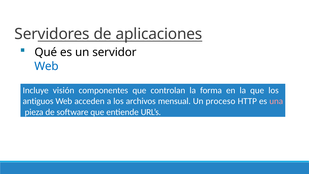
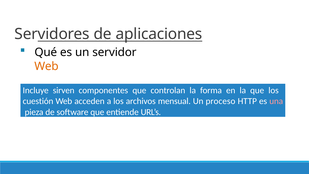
Web colour: blue -> orange (46, 66)
visión: visión -> sirven (64, 90)
antiguos: antiguos -> cuestión (38, 101)
